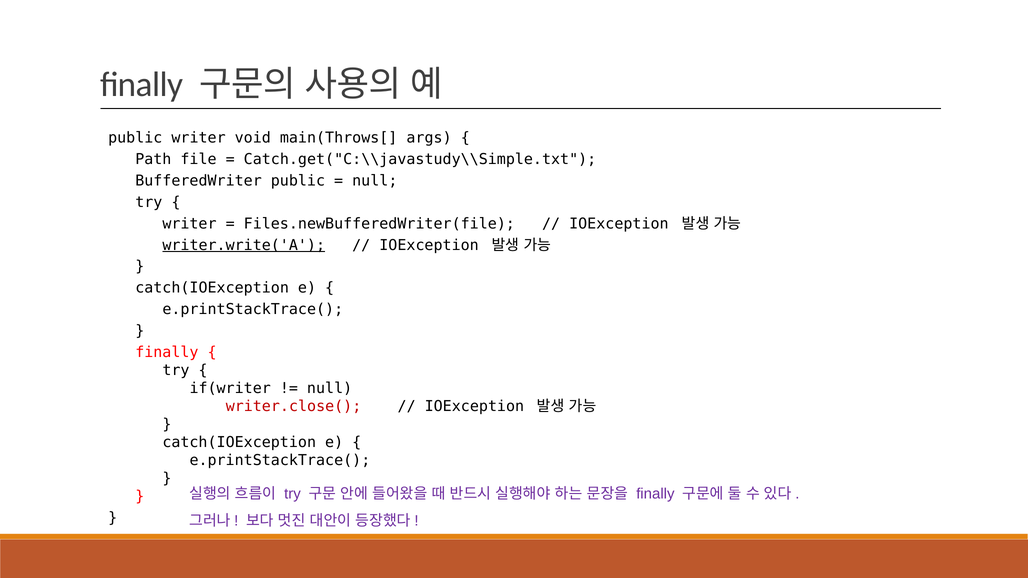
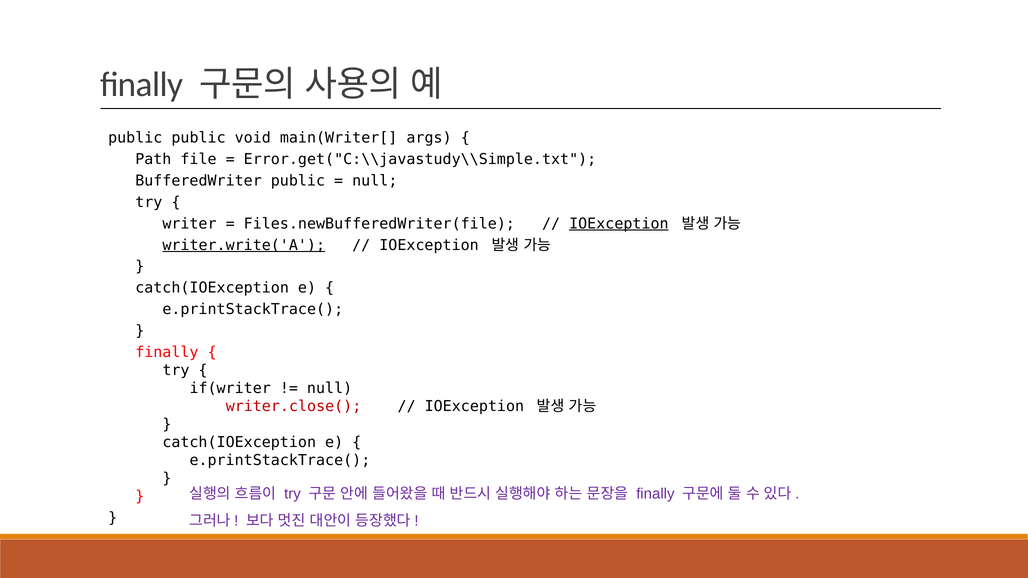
public writer: writer -> public (199, 138)
main(Throws[: main(Throws[ -> main(Writer[ (339, 138)
Catch.get("C:\\javastudy\\Simple.txt: Catch.get("C:\\javastudy\\Simple.txt -> Error.get("C:\\javastudy\\Simple.txt (420, 160)
IOException underline: none -> present (619, 224)
